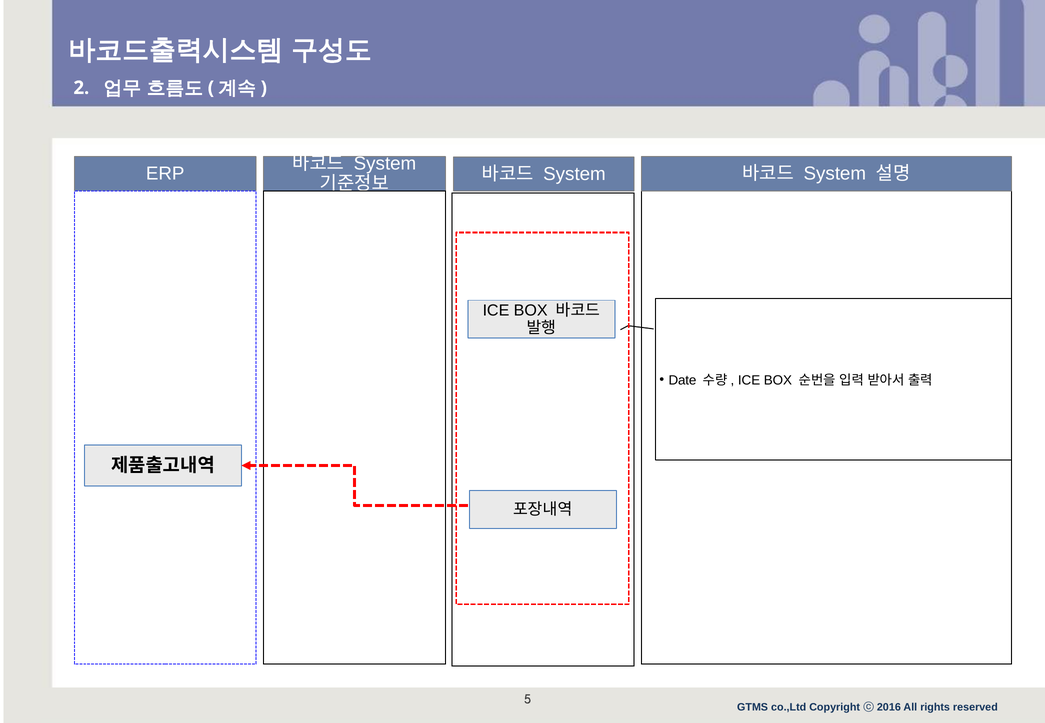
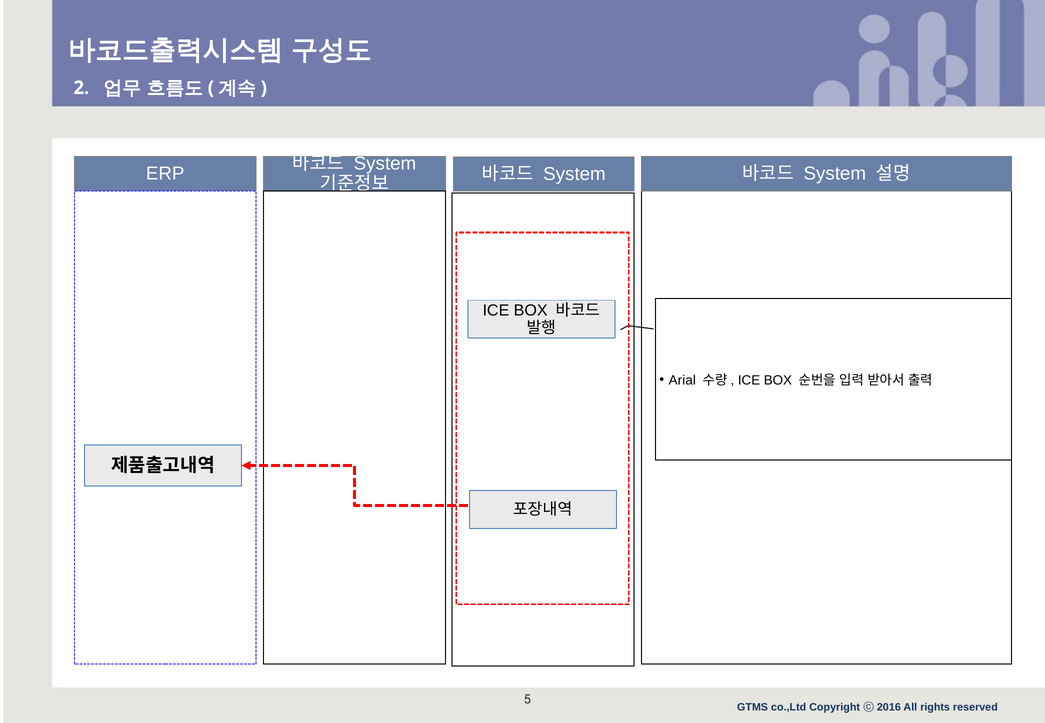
Date: Date -> Arial (682, 381)
